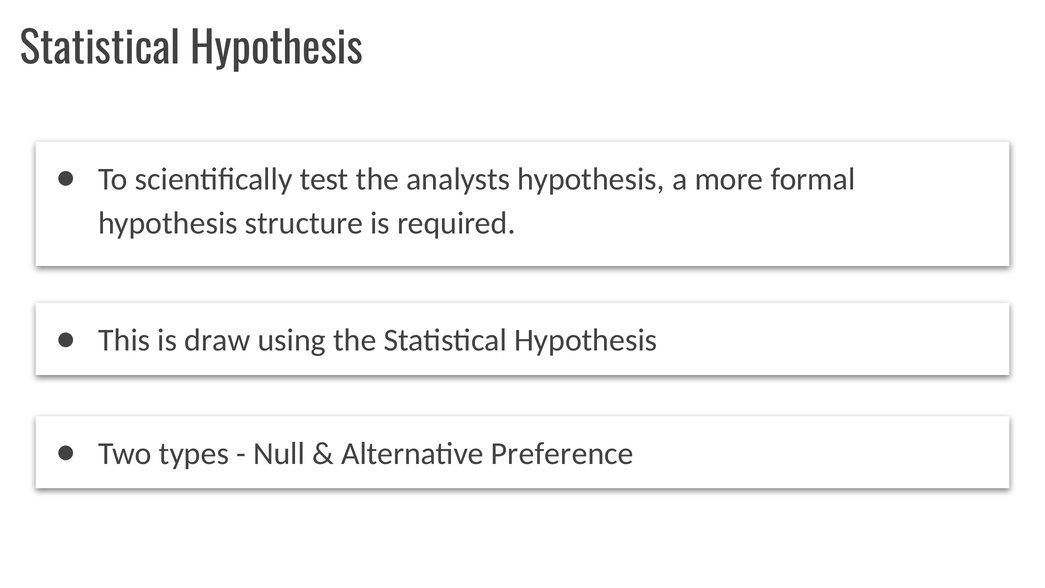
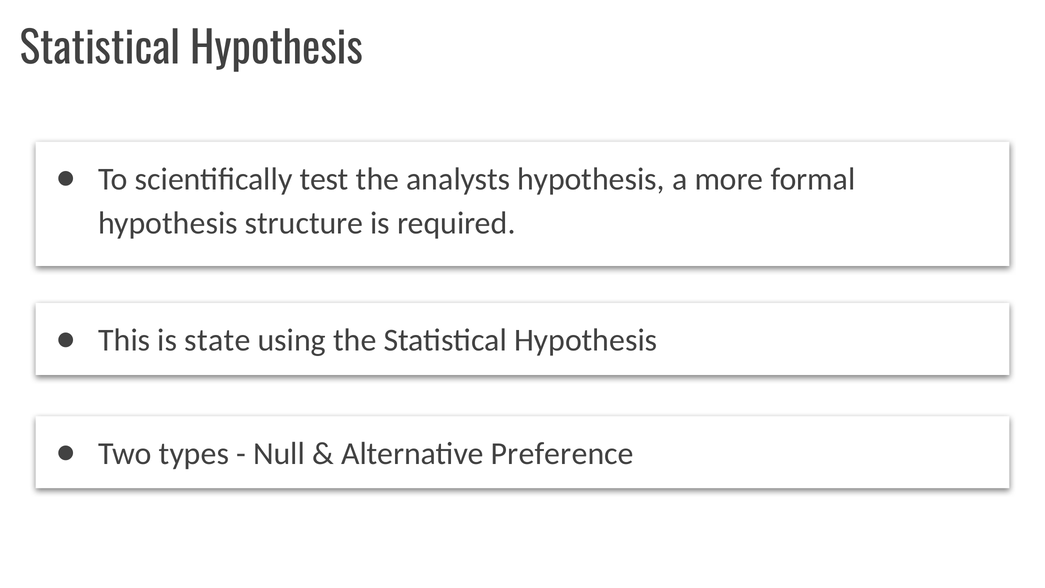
draw: draw -> state (217, 340)
